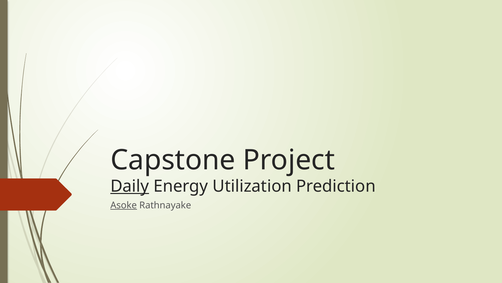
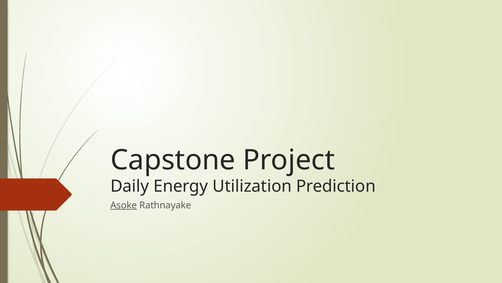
Daily underline: present -> none (130, 186)
